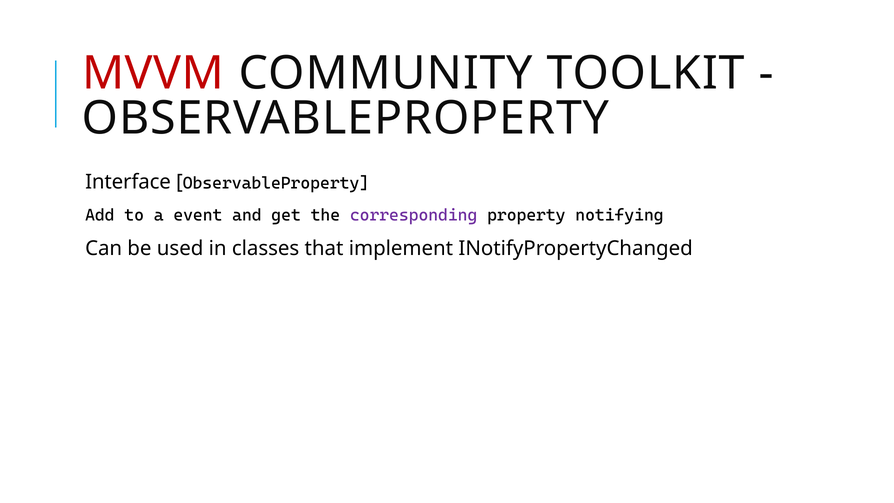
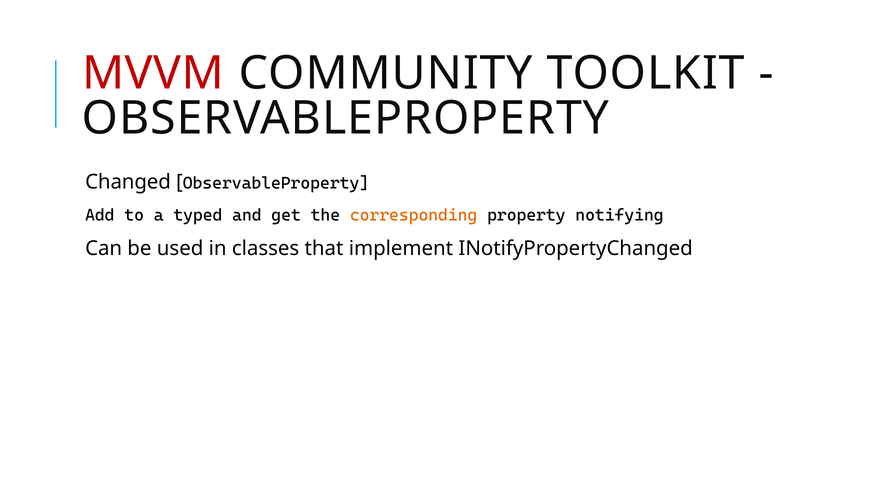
Interface: Interface -> Changed (128, 182)
event: event -> typed (198, 215)
corresponding colour: purple -> orange (414, 215)
